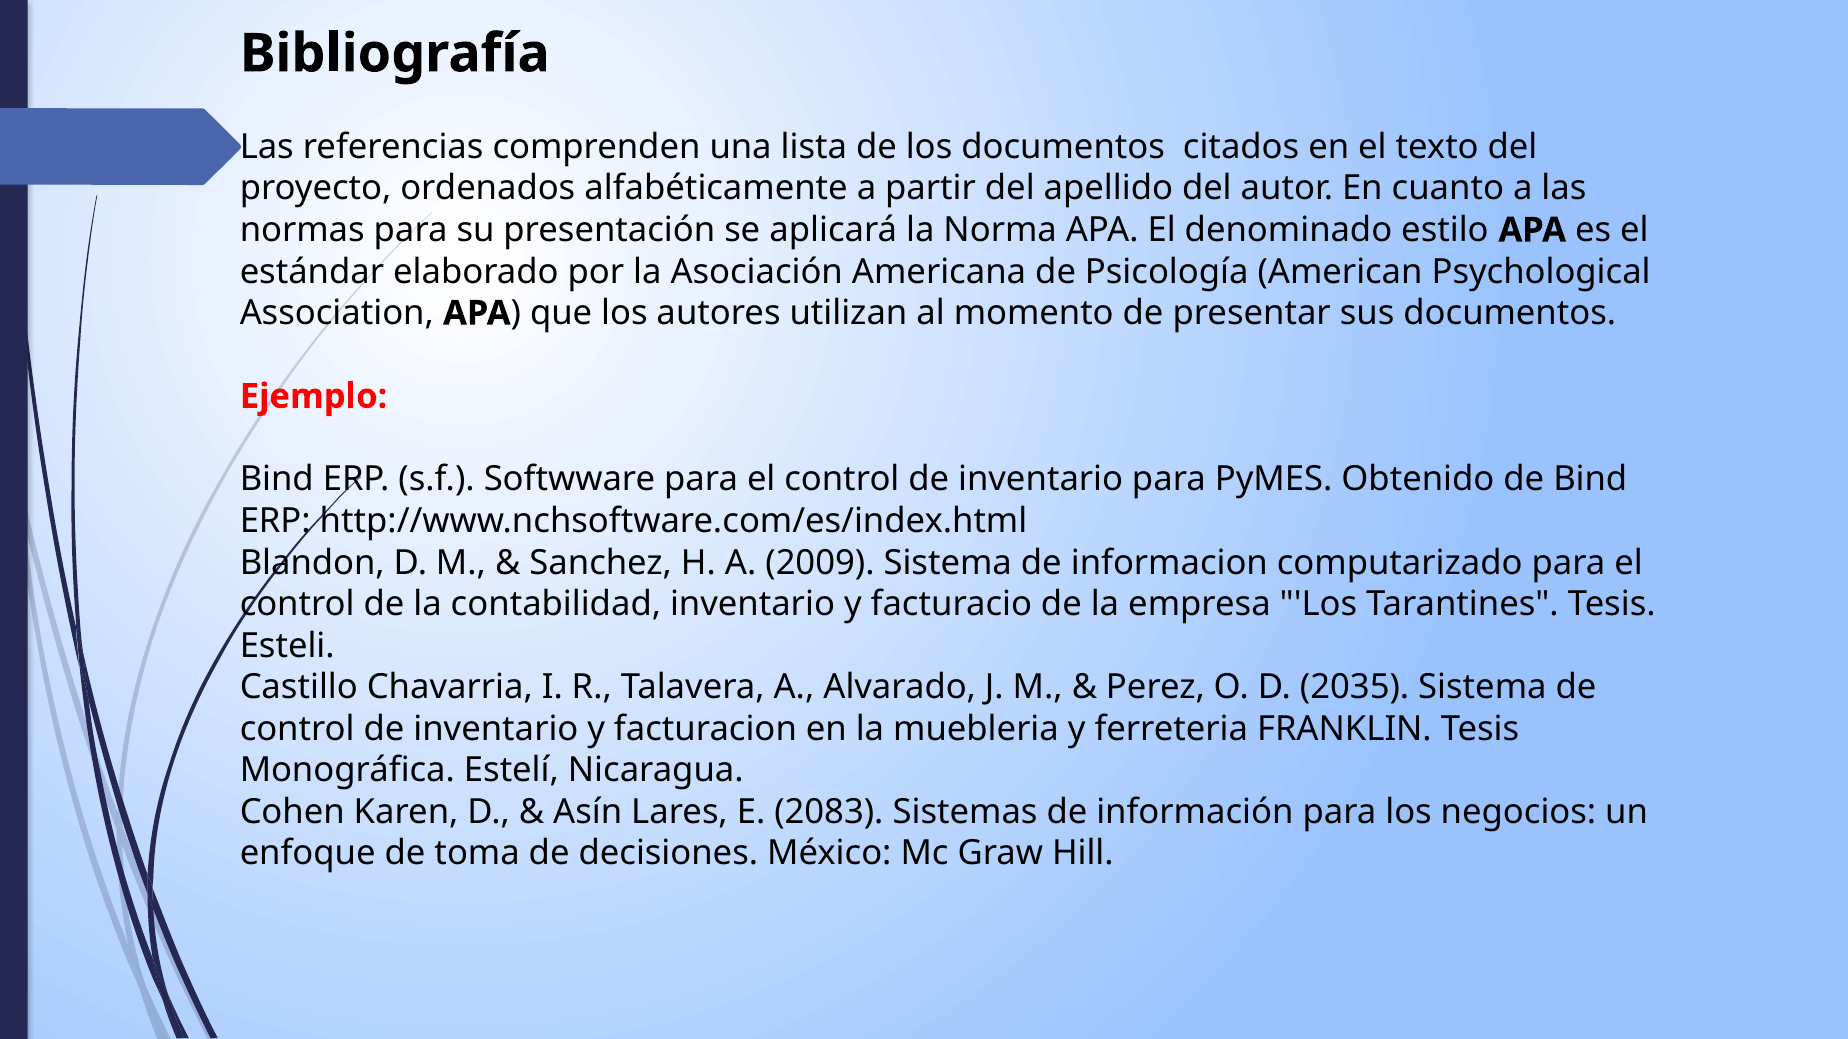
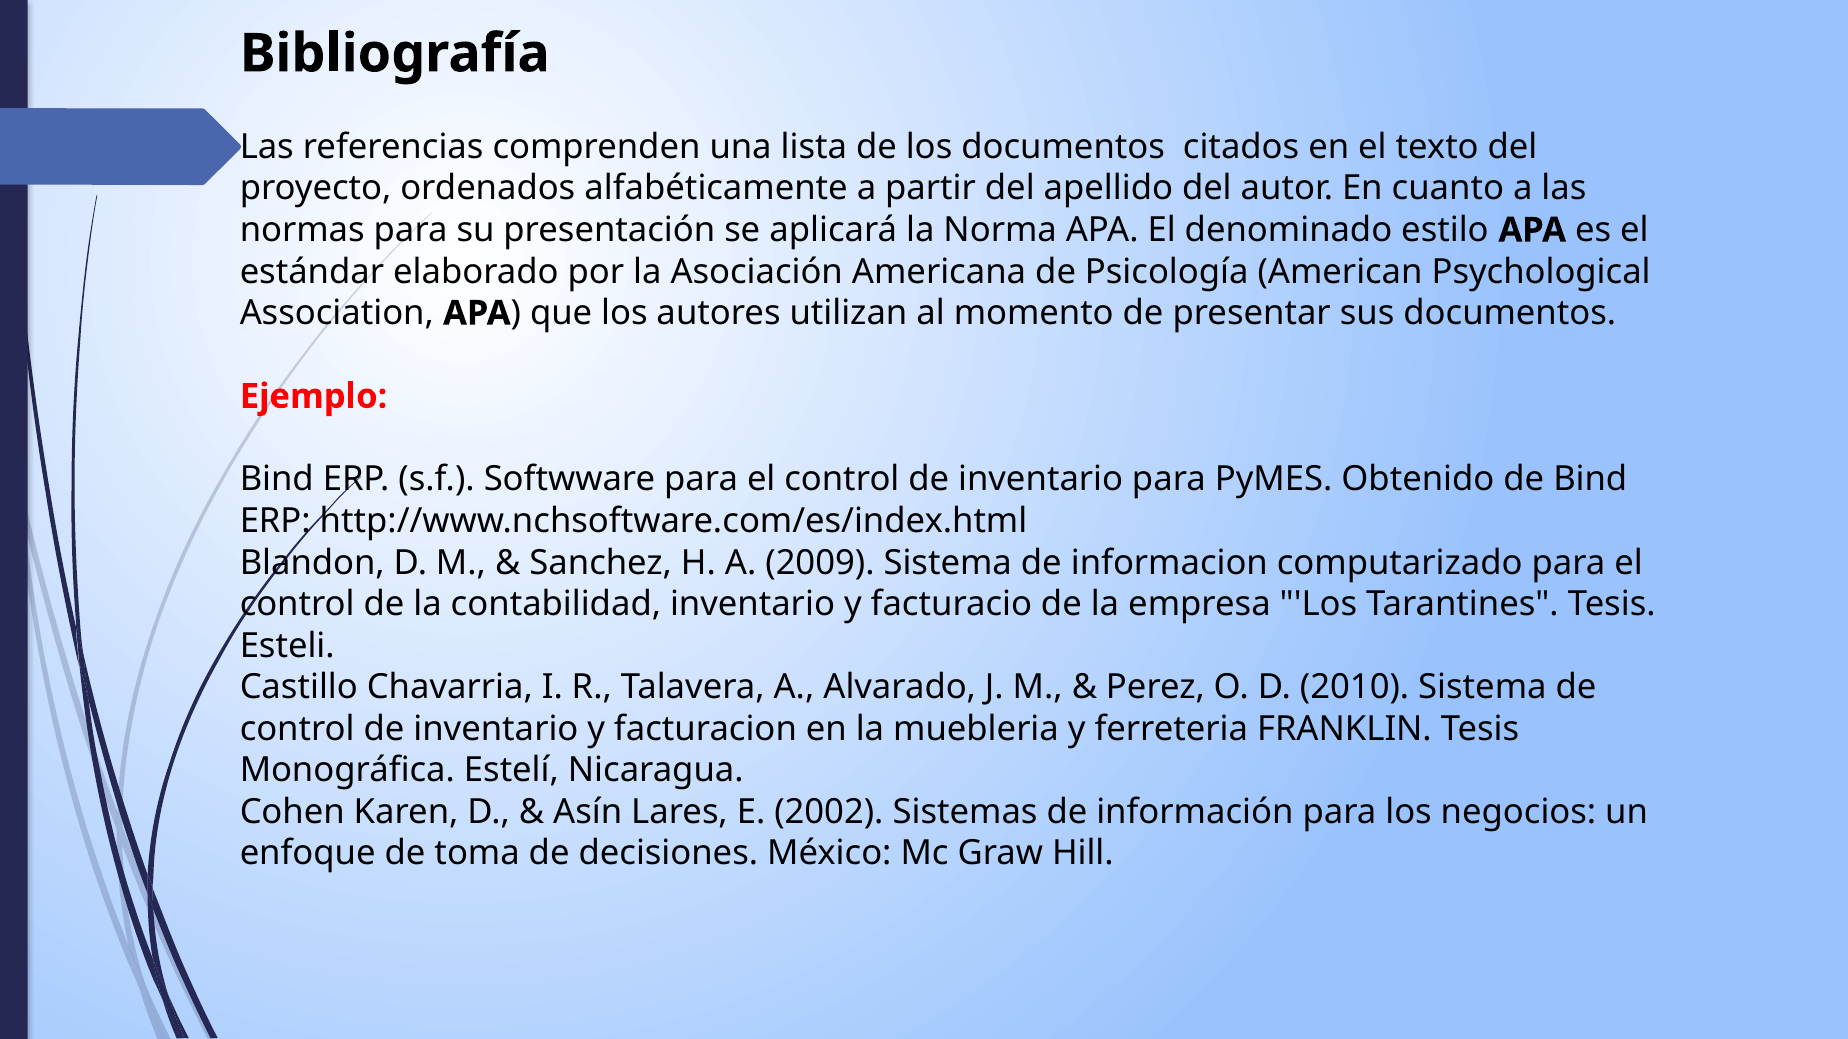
2035: 2035 -> 2010 (1355, 688)
2083: 2083 -> 2002 (829, 812)
